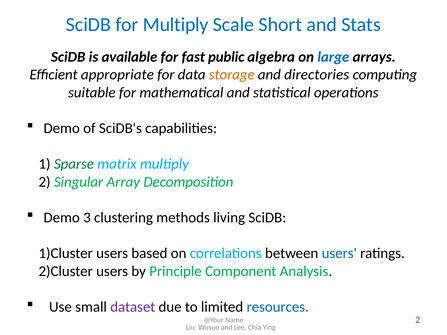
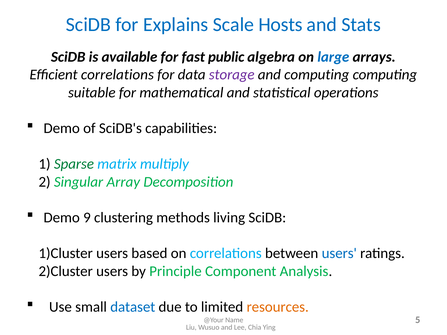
for Multiply: Multiply -> Explains (176, 25)
Short: Short -> Hosts (280, 25)
Efficient appropriate: appropriate -> correlations (117, 75)
storage colour: orange -> purple (232, 75)
and directories: directories -> computing (317, 75)
3: 3 -> 9 (87, 218)
dataset colour: purple -> blue (133, 307)
resources colour: blue -> orange (278, 307)
Name 2: 2 -> 5 (418, 320)
